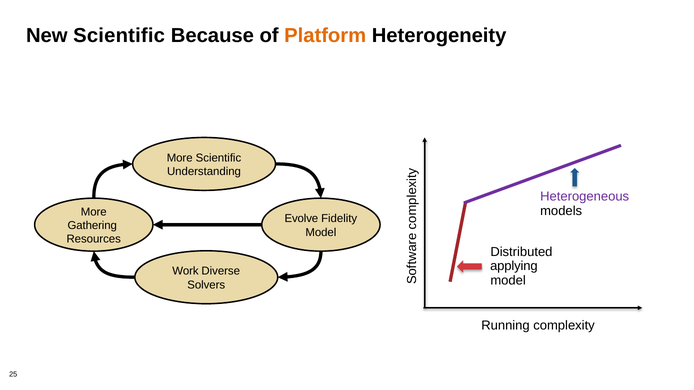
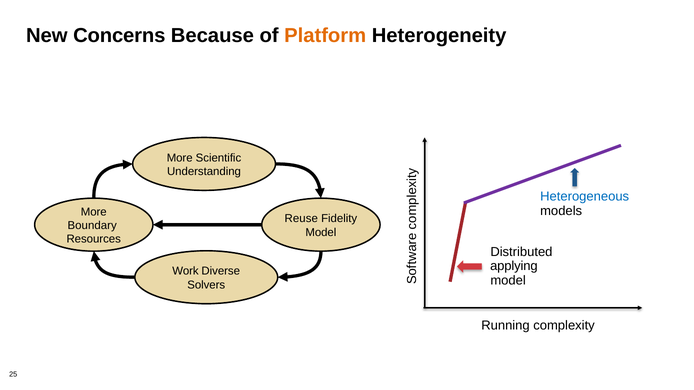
New Scientific: Scientific -> Concerns (119, 36)
Heterogeneous colour: purple -> blue (585, 197)
Evolve: Evolve -> Reuse (301, 219)
Gathering: Gathering -> Boundary (92, 226)
